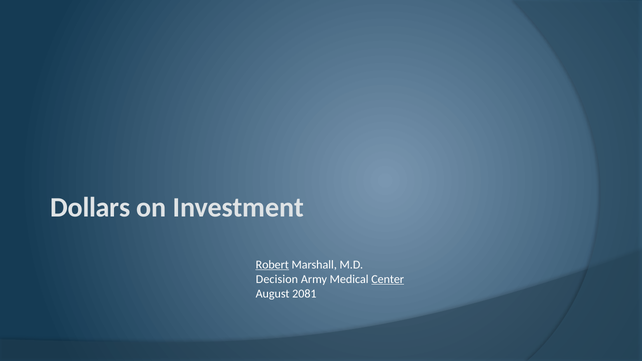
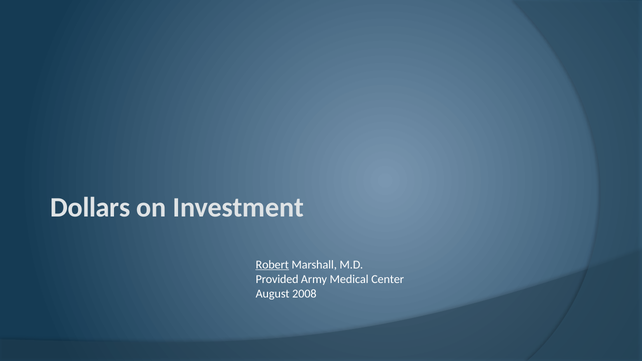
Decision: Decision -> Provided (277, 279)
Center underline: present -> none (388, 279)
2081: 2081 -> 2008 (304, 294)
